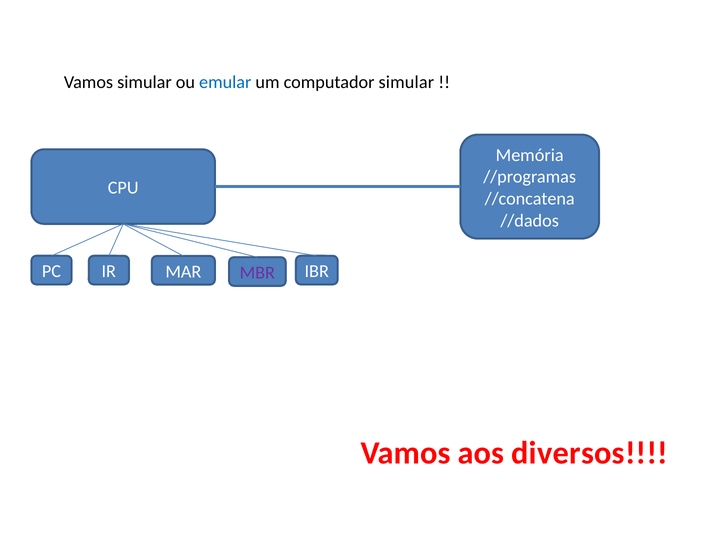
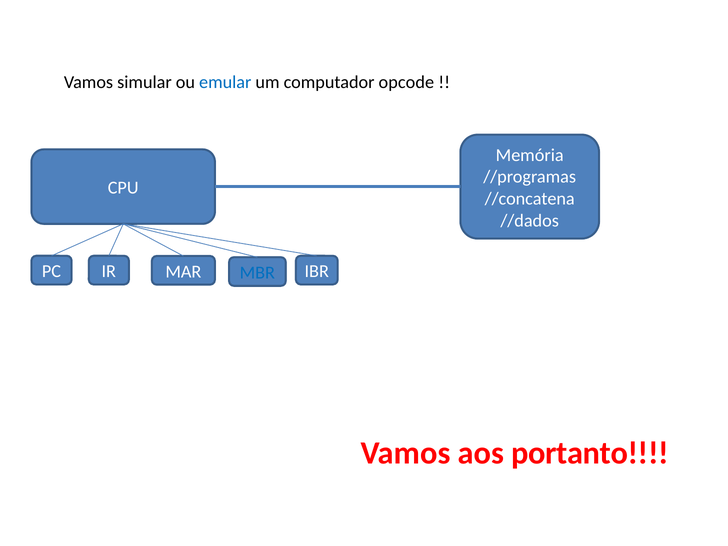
computador simular: simular -> opcode (406, 82)
MBR colour: purple -> blue (257, 273)
diversos: diversos -> portanto (590, 453)
